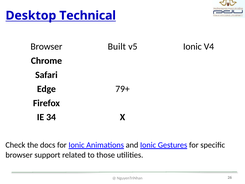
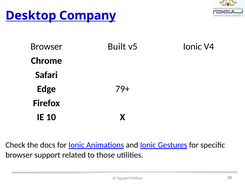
Technical: Technical -> Company (88, 16)
34: 34 -> 10 (51, 117)
